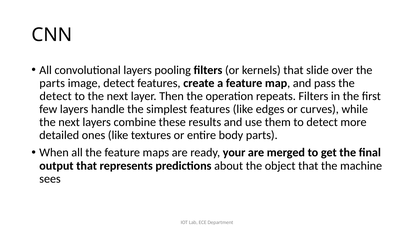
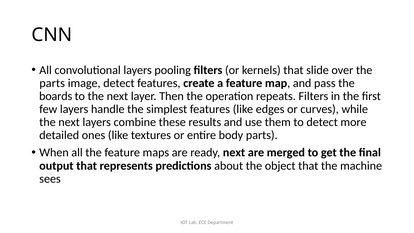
detect: detect -> boards (56, 96)
ready your: your -> next (234, 153)
